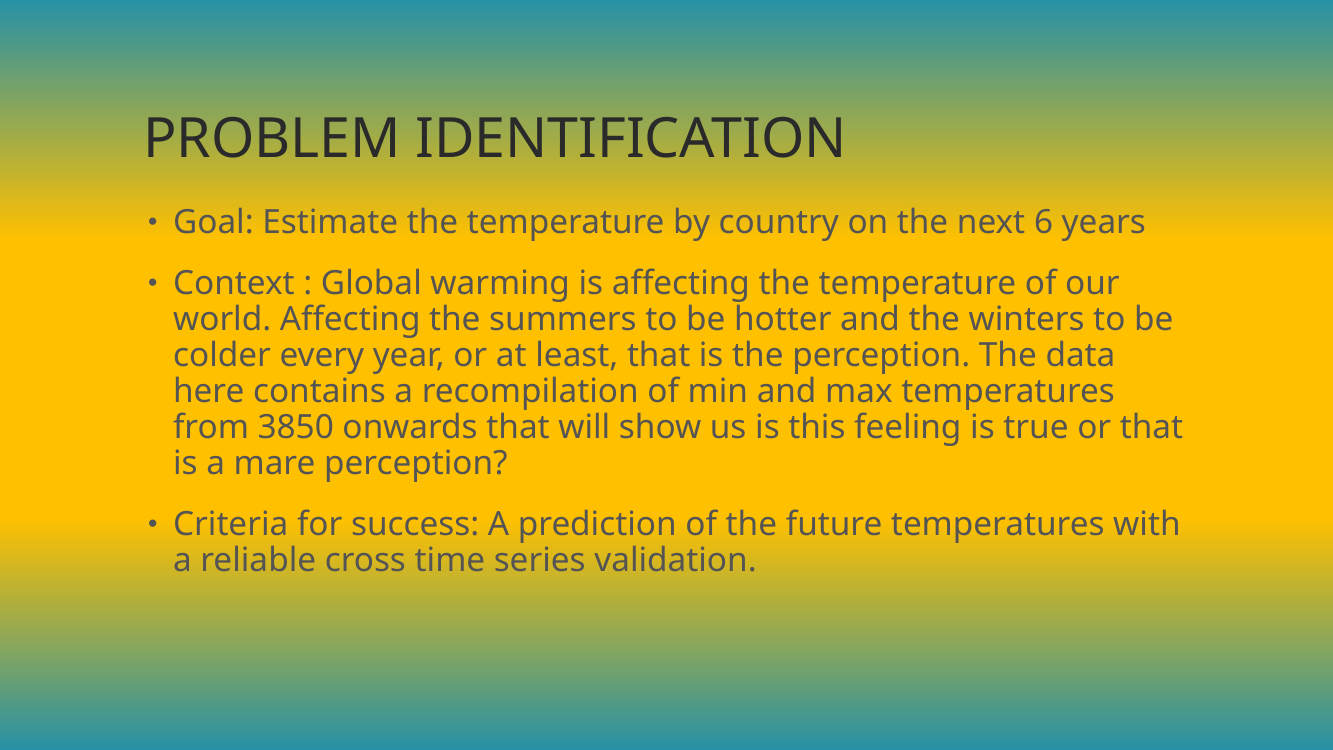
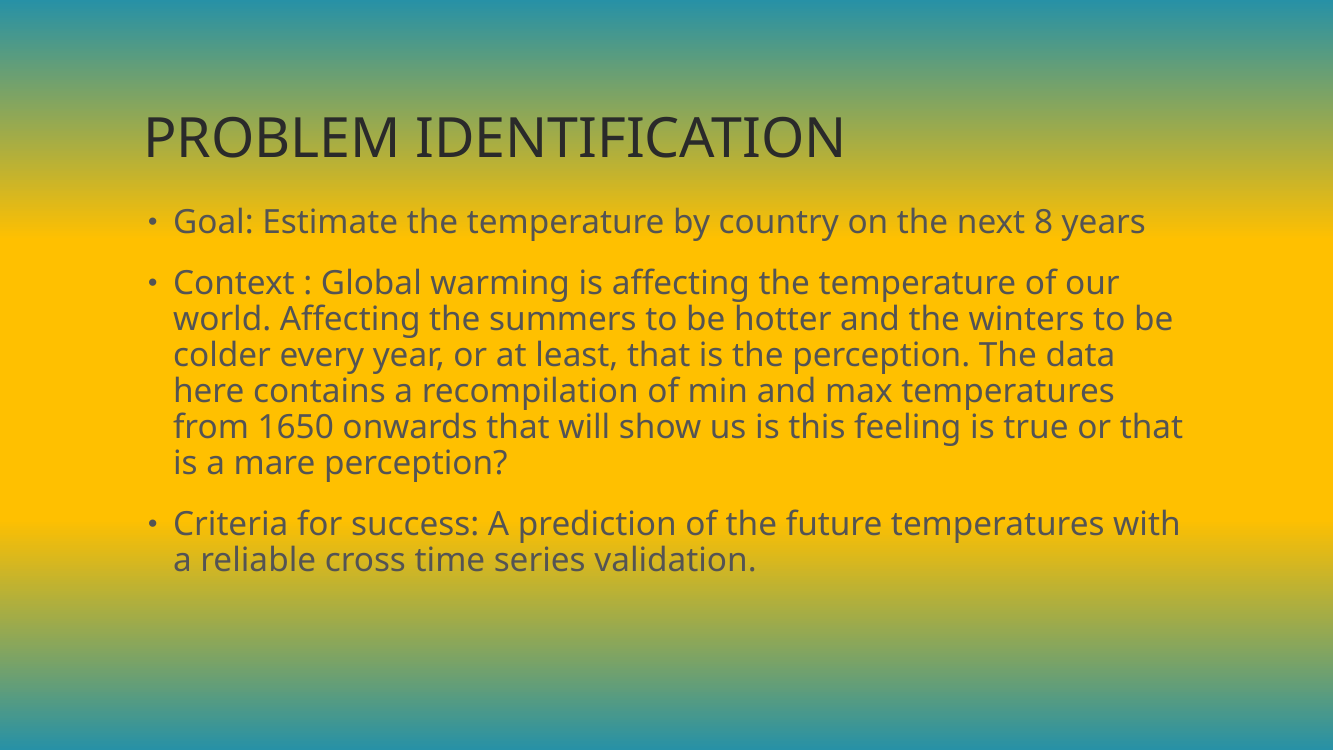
6: 6 -> 8 (1044, 223)
3850: 3850 -> 1650 (296, 428)
